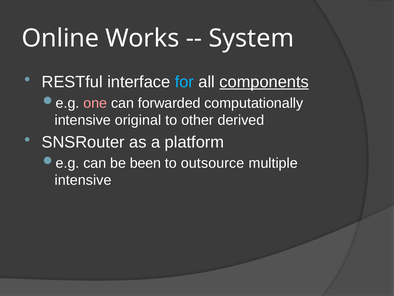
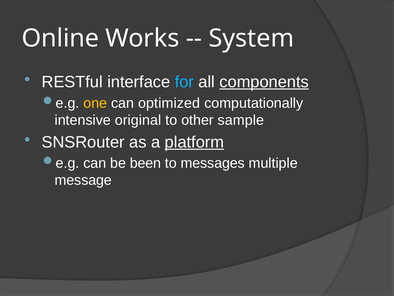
one colour: pink -> yellow (95, 103)
forwarded: forwarded -> optimized (169, 103)
derived: derived -> sample (241, 120)
platform underline: none -> present (194, 142)
outsource: outsource -> messages (213, 163)
intensive: intensive -> message (83, 180)
